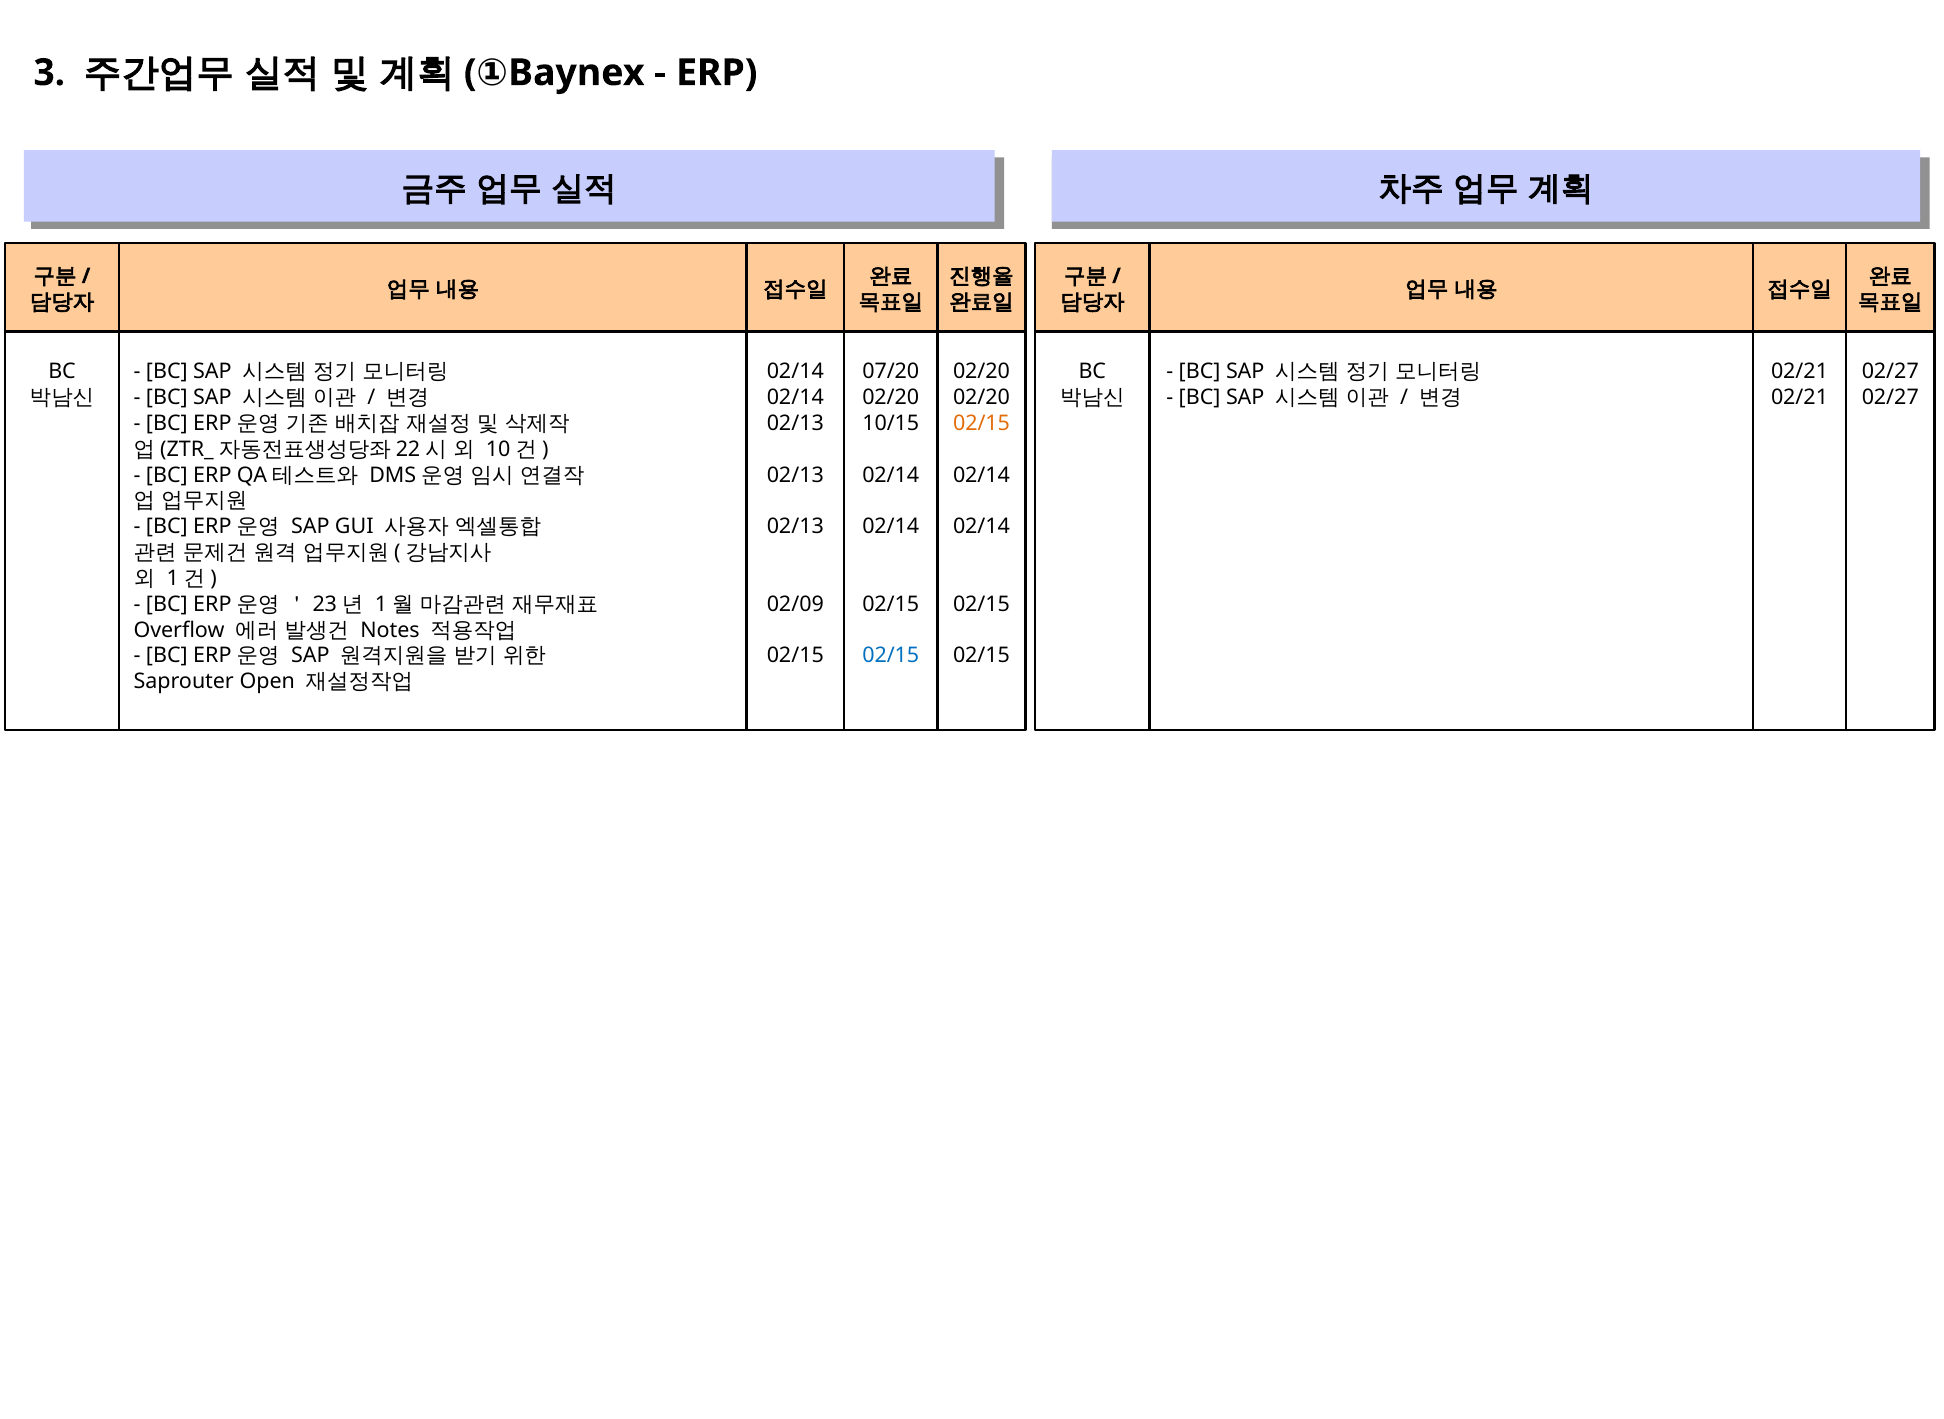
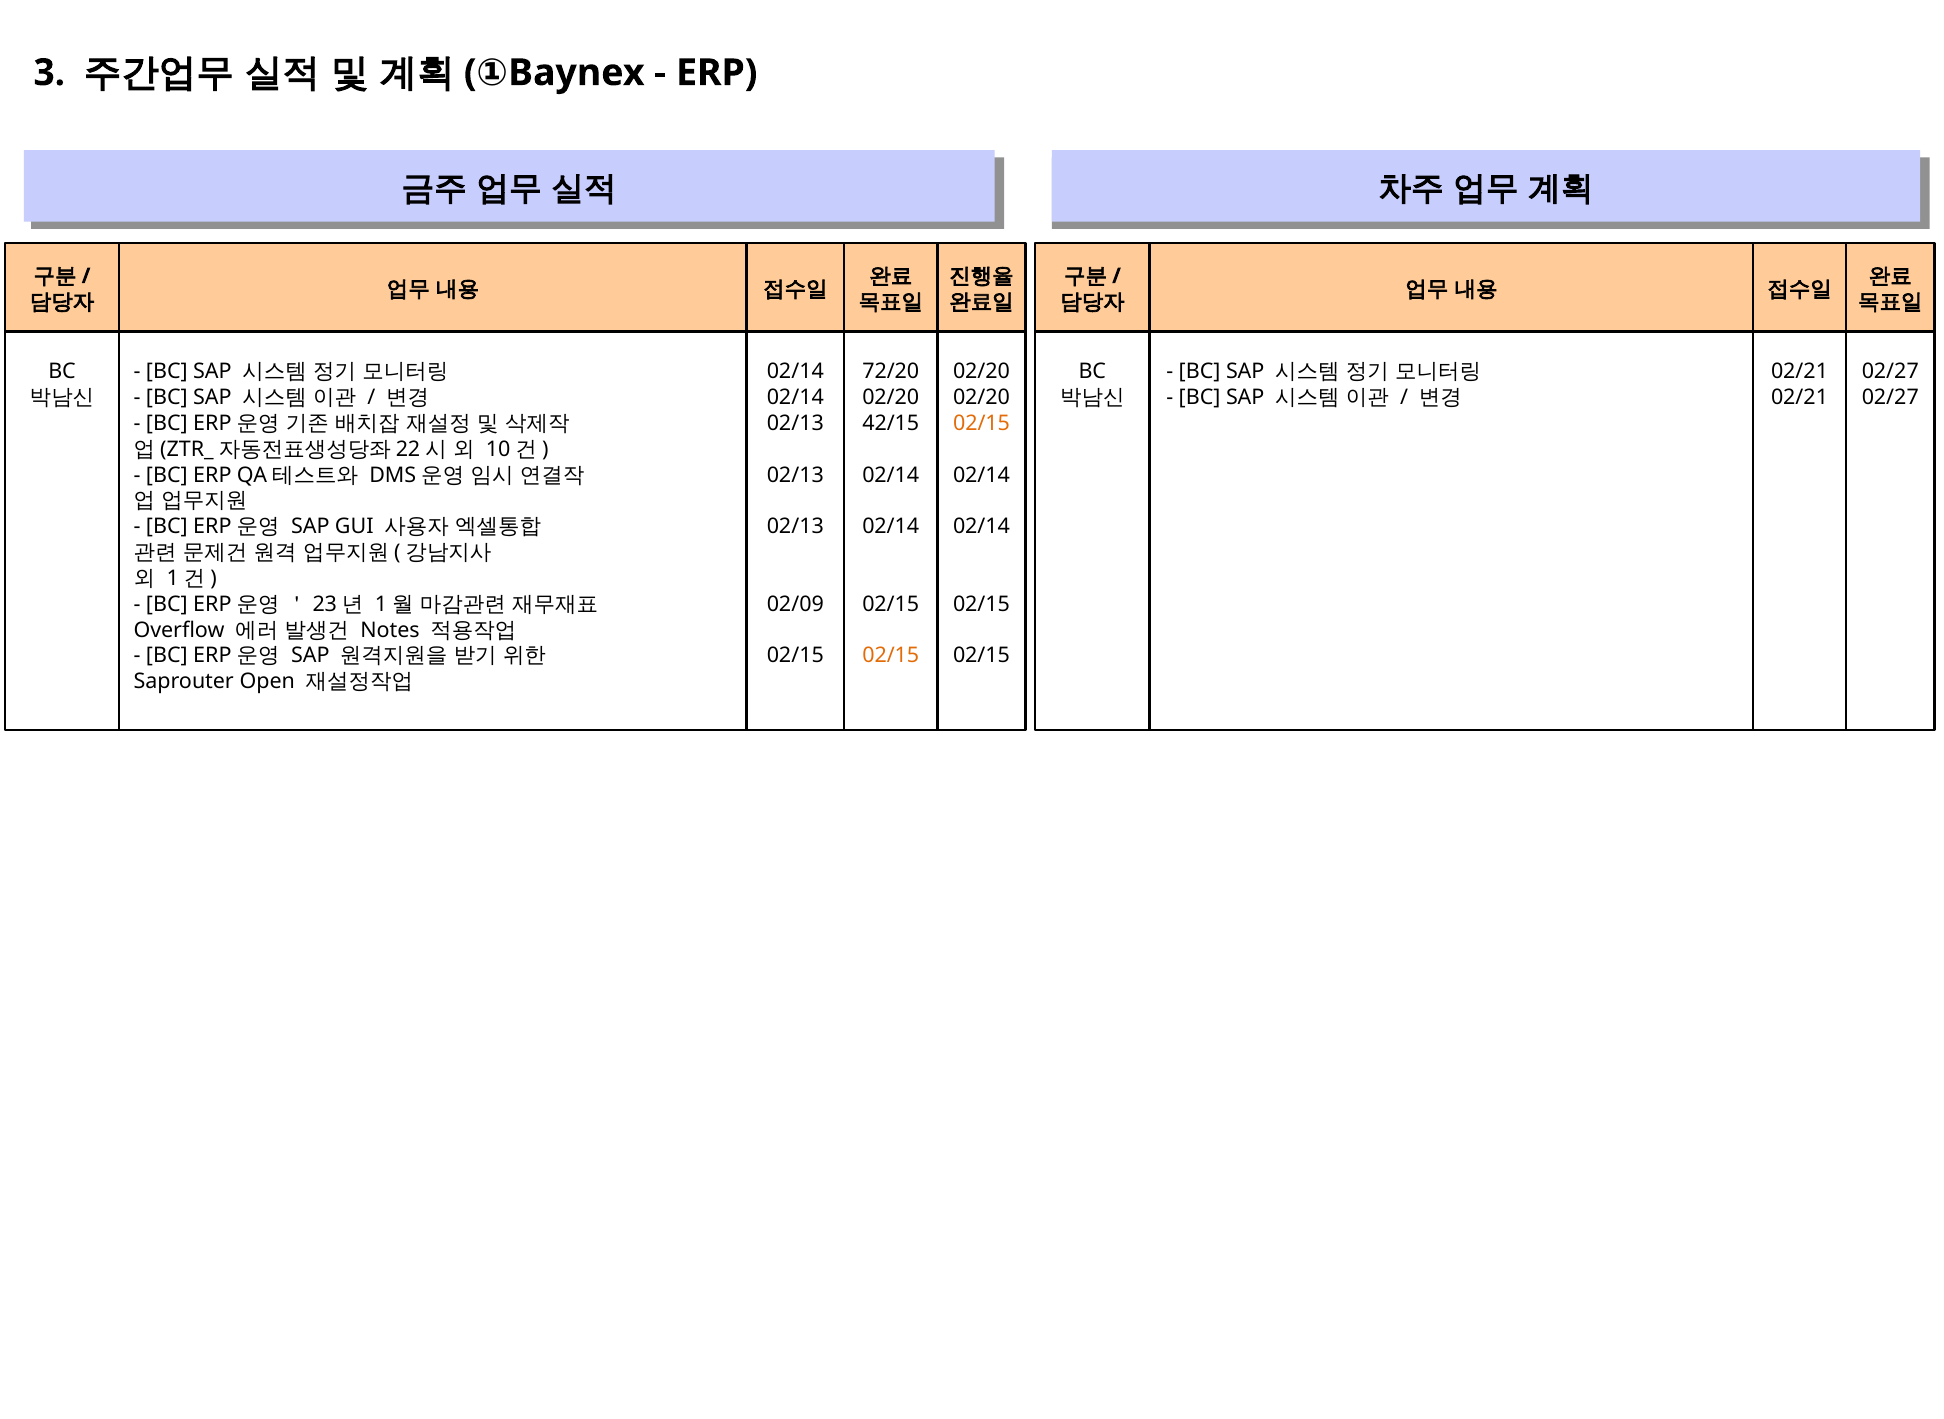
07/20: 07/20 -> 72/20 (891, 372)
10/15: 10/15 -> 42/15 (891, 423)
02/15 colour: blue -> orange (891, 656)
